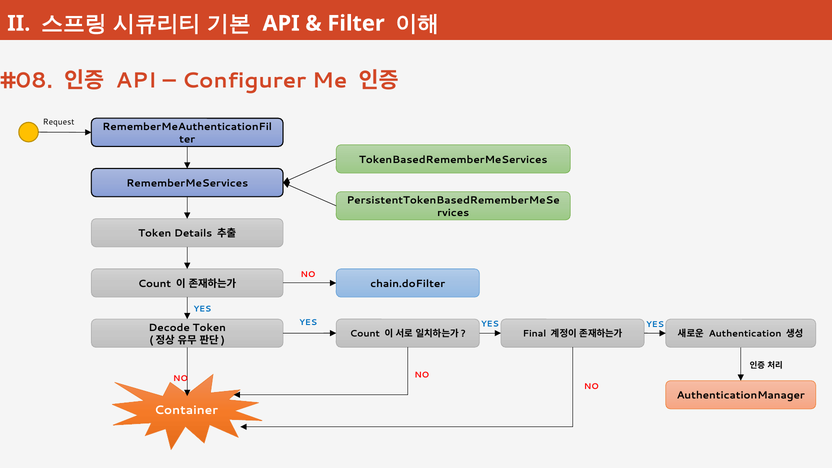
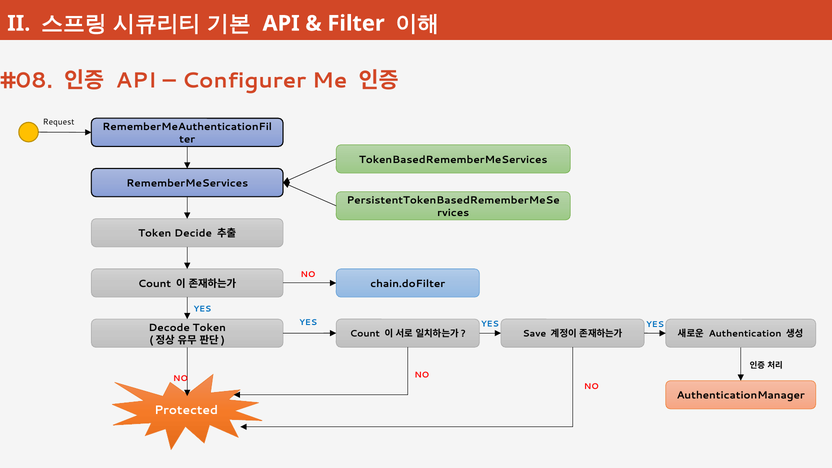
Details: Details -> Decide (193, 234)
Final: Final -> Save (534, 334)
Container: Container -> Protected (186, 410)
